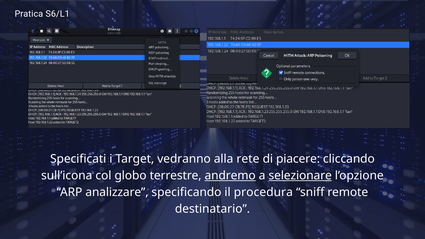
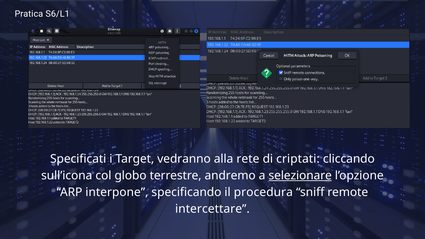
piacere: piacere -> criptati (298, 159)
andremo underline: present -> none (230, 176)
analizzare: analizzare -> interpone (117, 192)
destinatario: destinatario -> intercettare (212, 209)
